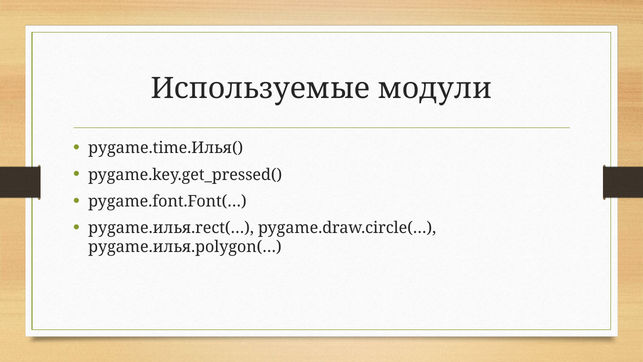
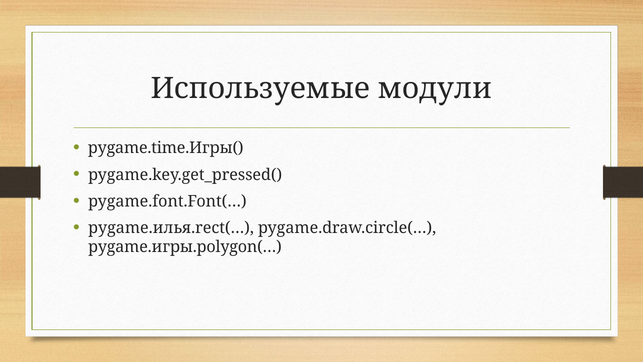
pygame.time.Илья(: pygame.time.Илья( -> pygame.time.Игры( (166, 148)
pygame.илья.polygon(…: pygame.илья.polygon(… -> pygame.игры.polygon(… (185, 247)
